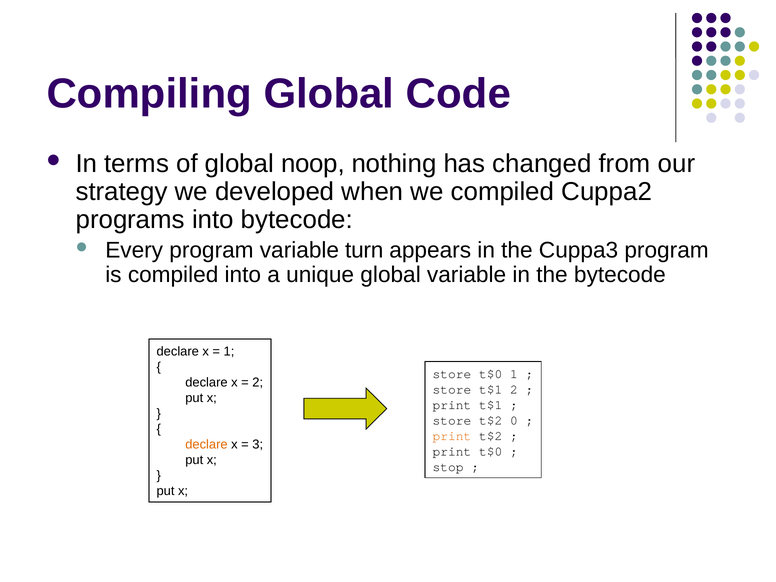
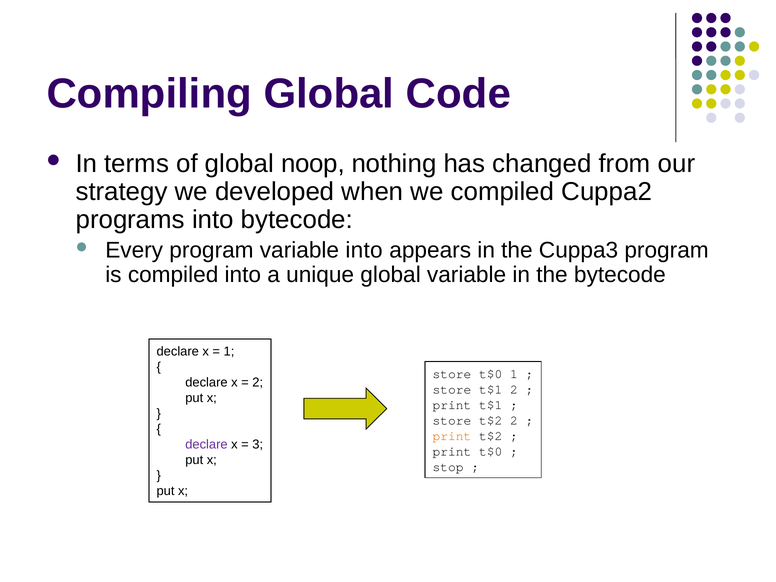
variable turn: turn -> into (364, 250)
t$2 0: 0 -> 2 (514, 420)
declare colour: orange -> purple (206, 445)
